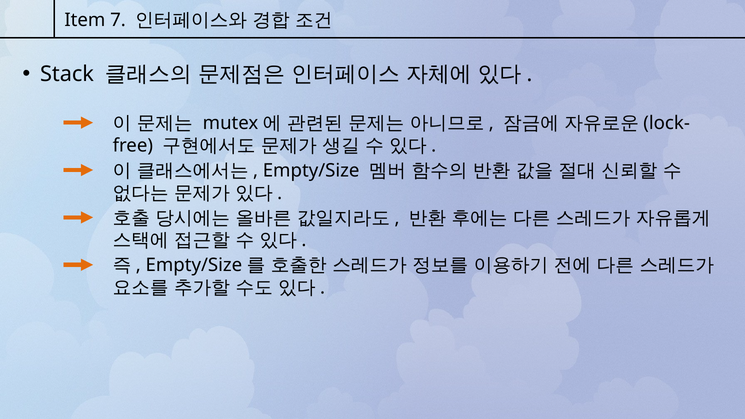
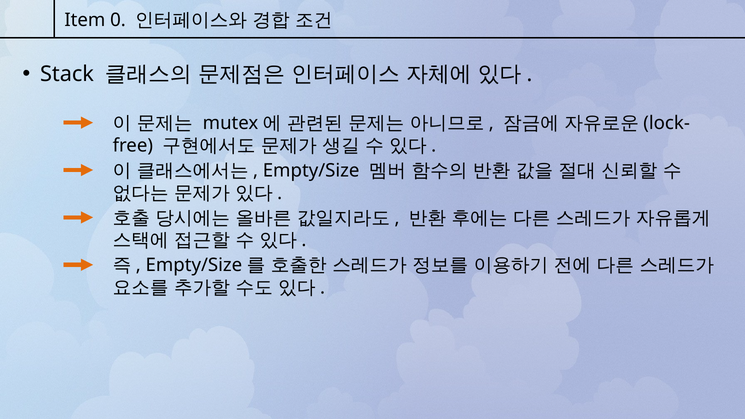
7: 7 -> 0 (118, 20)
